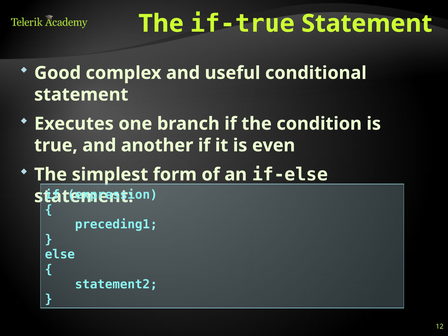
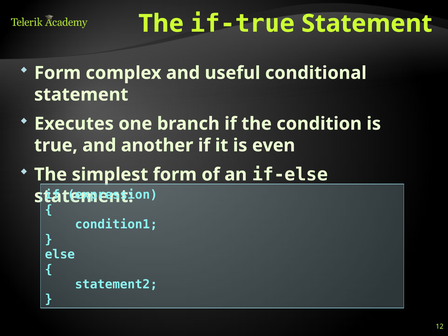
Good: Good -> Form (58, 73)
preceding1: preceding1 -> condition1 (116, 225)
